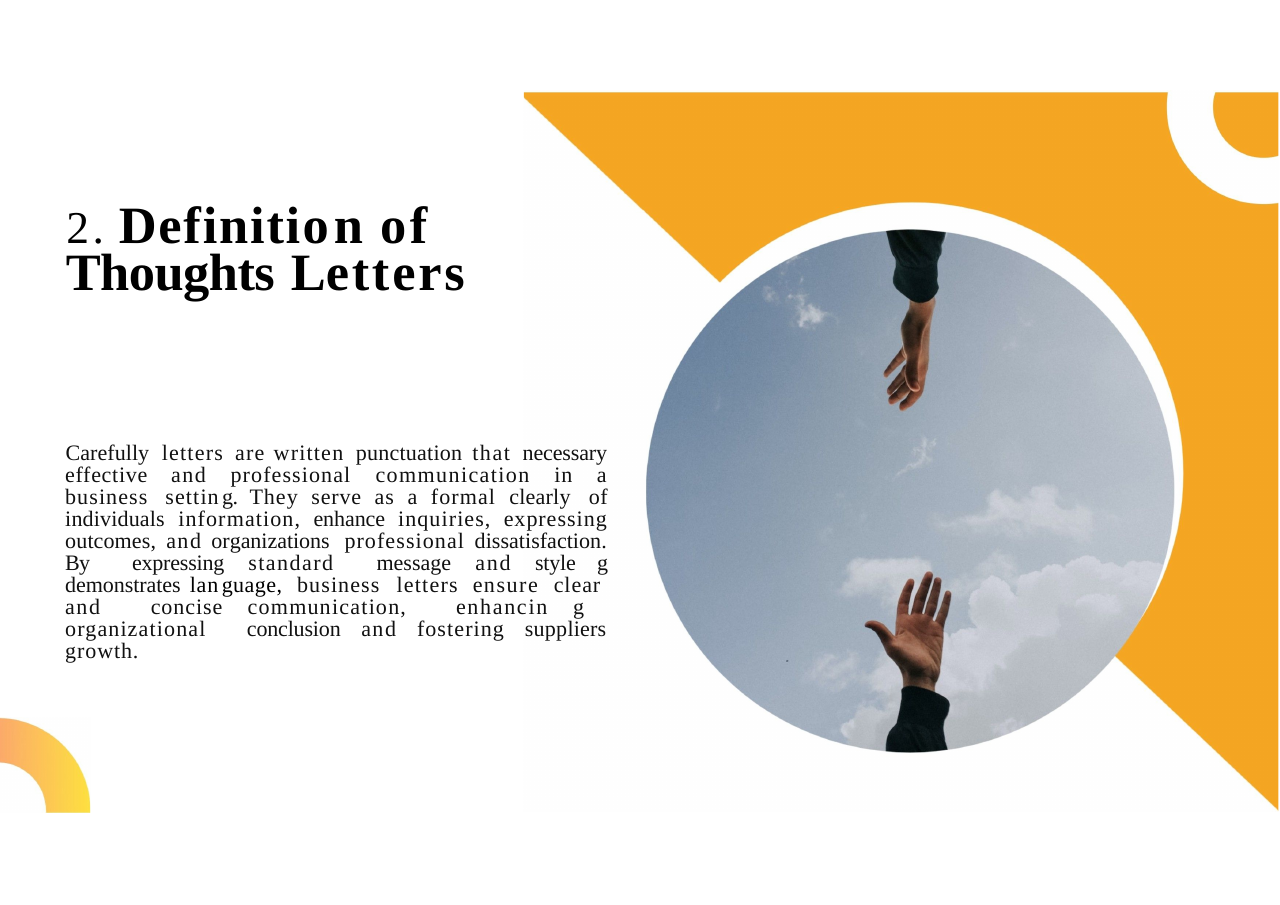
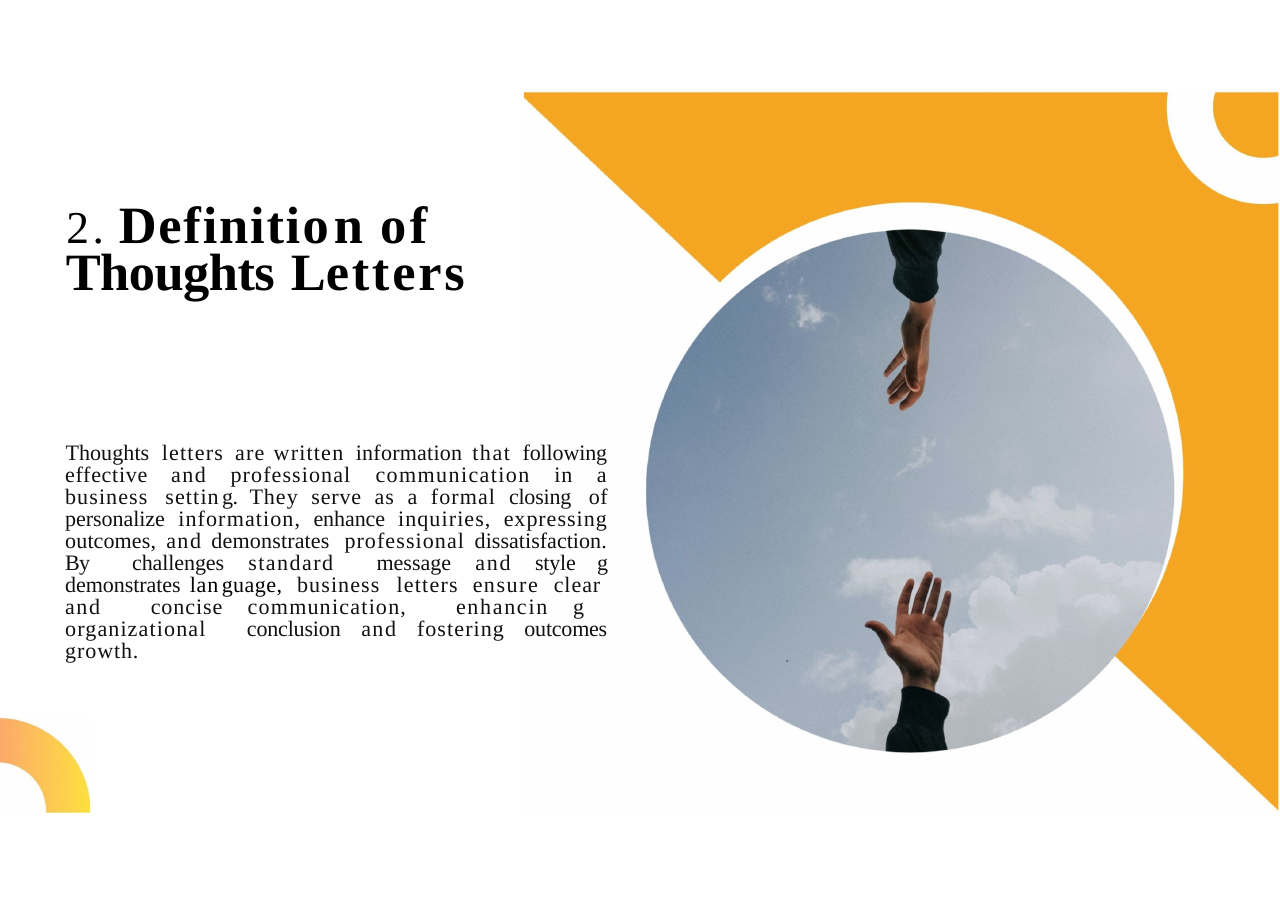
Carefully: Carefully -> Thoughts (107, 454)
written punctuation: punctuation -> information (409, 454)
necessary: necessary -> following (565, 454)
clearly: clearly -> closing (540, 497)
individuals: individuals -> personalize (115, 519)
and organizations: organizations -> demonstrates (270, 541)
By expressing: expressing -> challenges (178, 563)
fostering suppliers: suppliers -> outcomes (566, 629)
